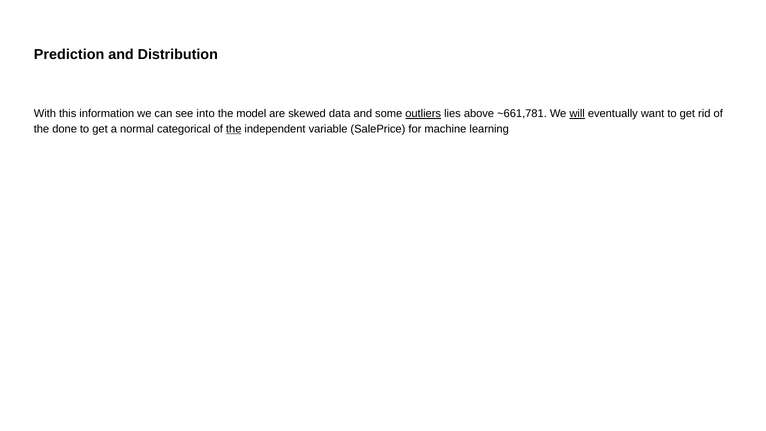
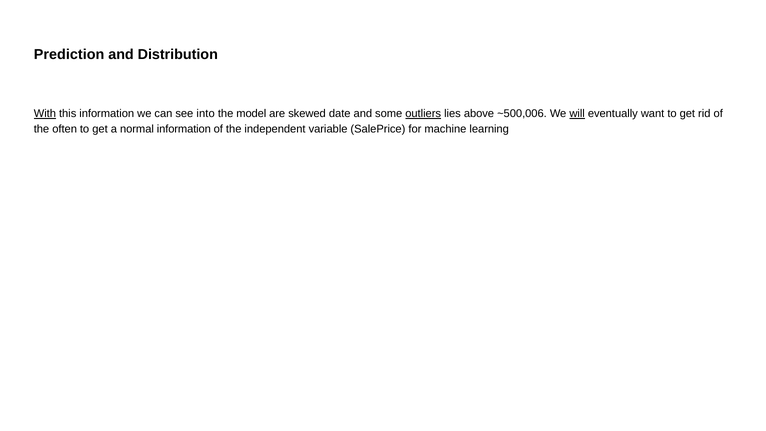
With underline: none -> present (45, 114)
data: data -> date (340, 114)
~661,781: ~661,781 -> ~500,006 (522, 114)
done: done -> often (65, 129)
normal categorical: categorical -> information (184, 129)
the underline: present -> none (234, 129)
